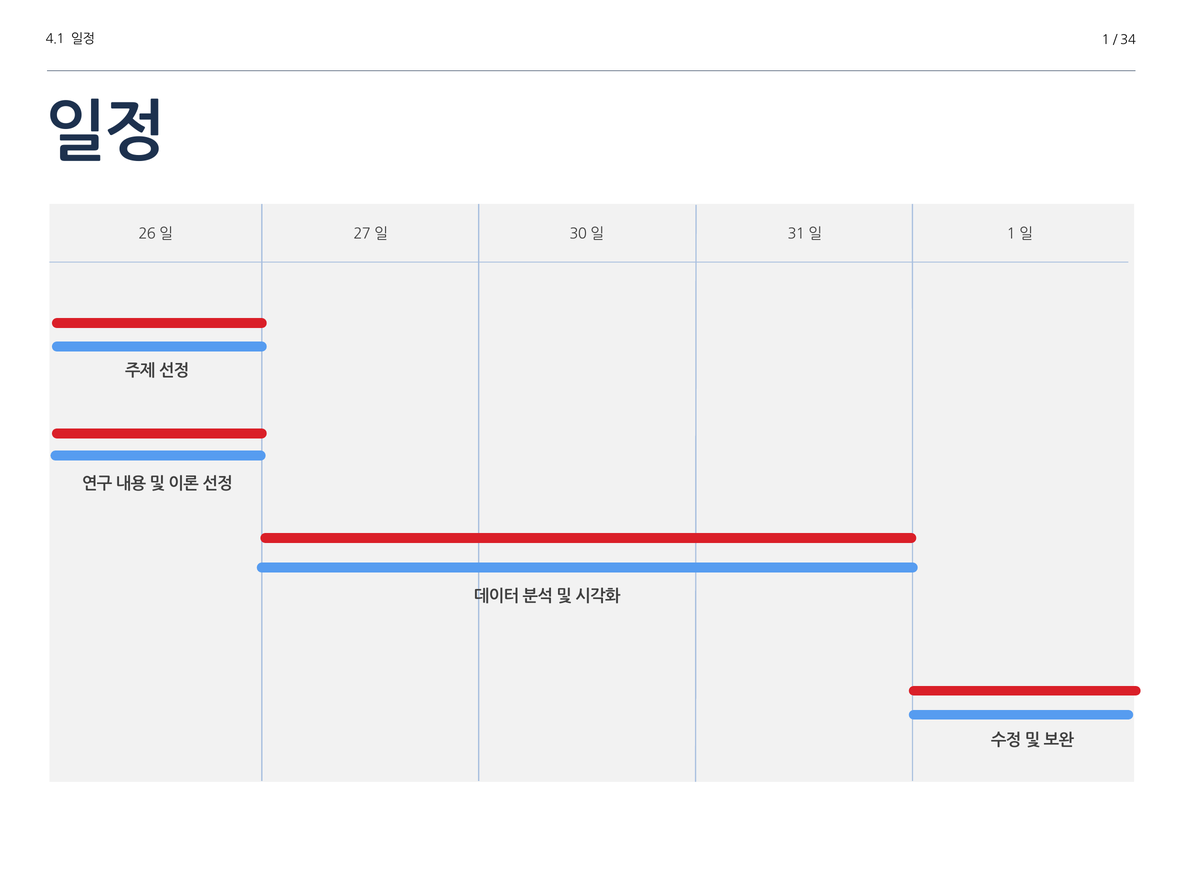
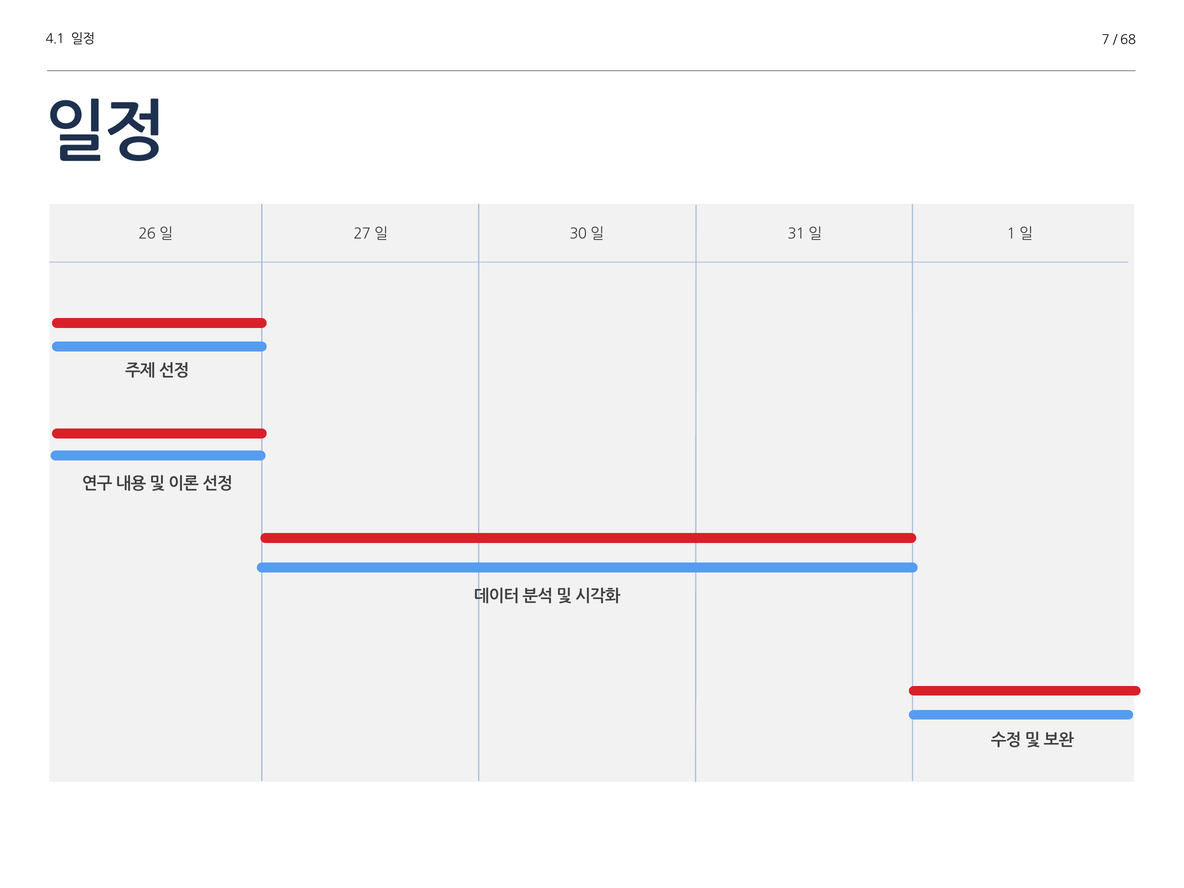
1: 1 -> 7 (1106, 40)
34: 34 -> 68 (1128, 40)
